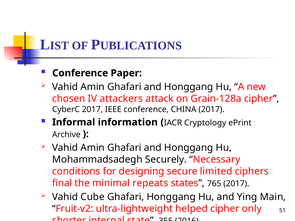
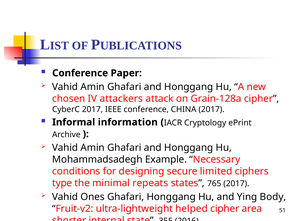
Securely: Securely -> Example (166, 160)
final: final -> type (62, 183)
Cube: Cube -> Ones (93, 197)
Main: Main -> Body (273, 197)
only: only -> area (252, 209)
